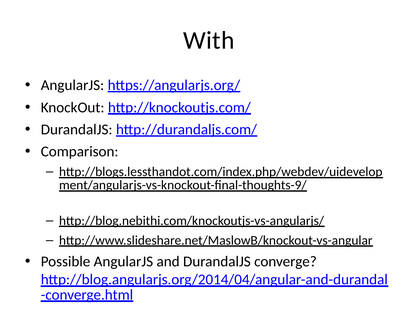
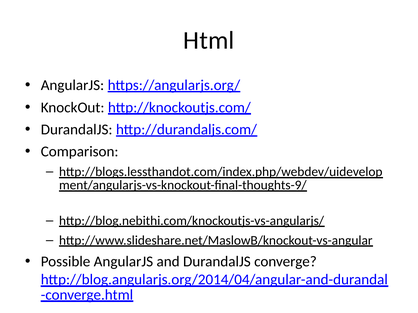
With: With -> Html (209, 40)
